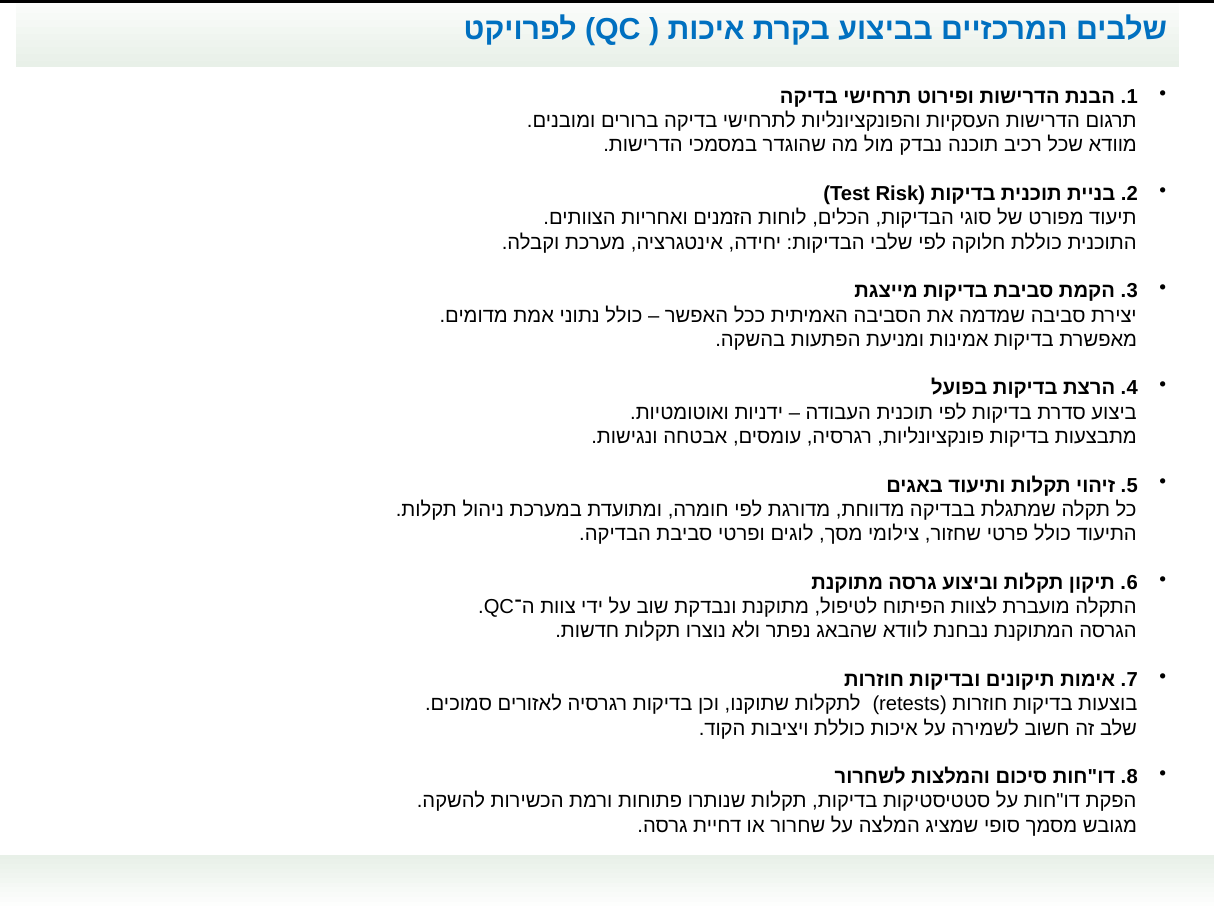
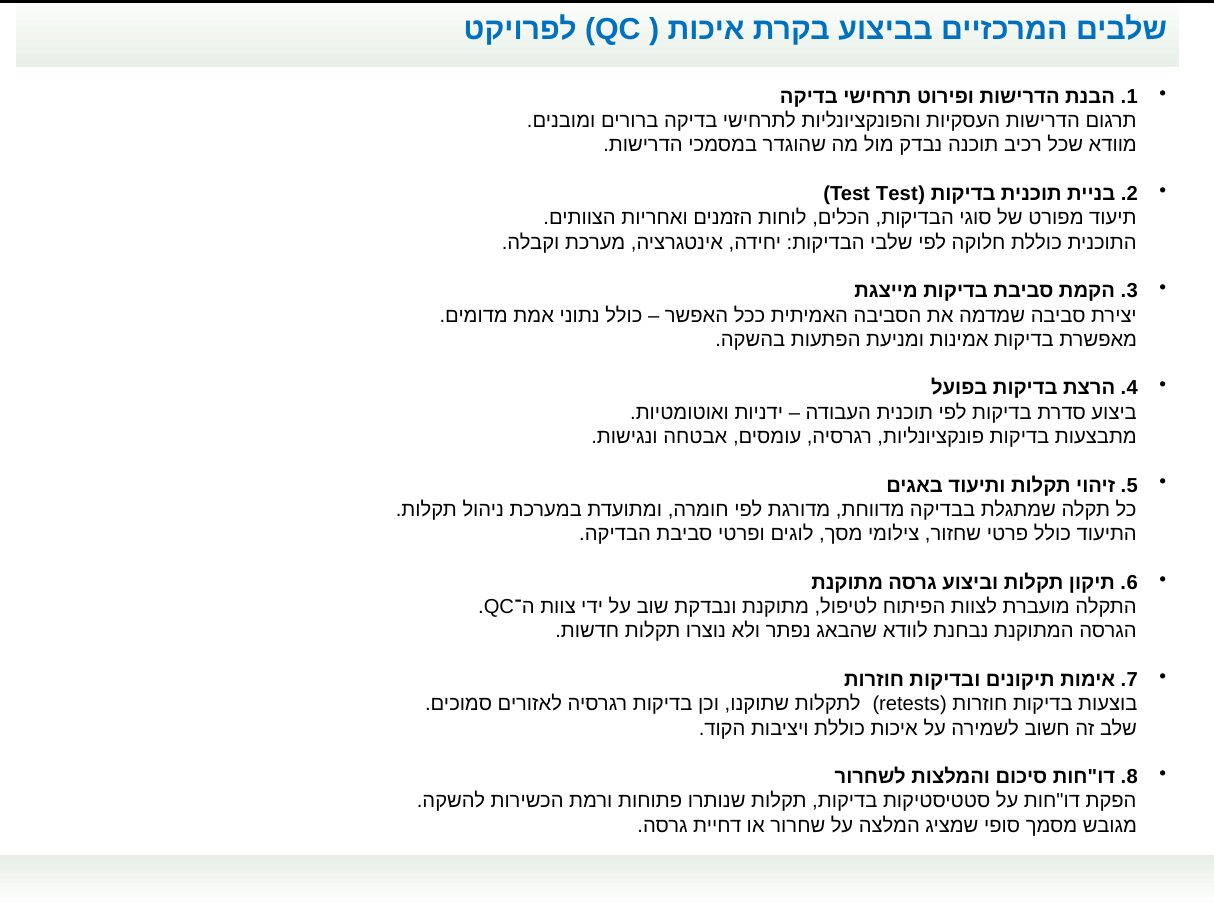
Test Risk: Risk -> Test (897, 194)
